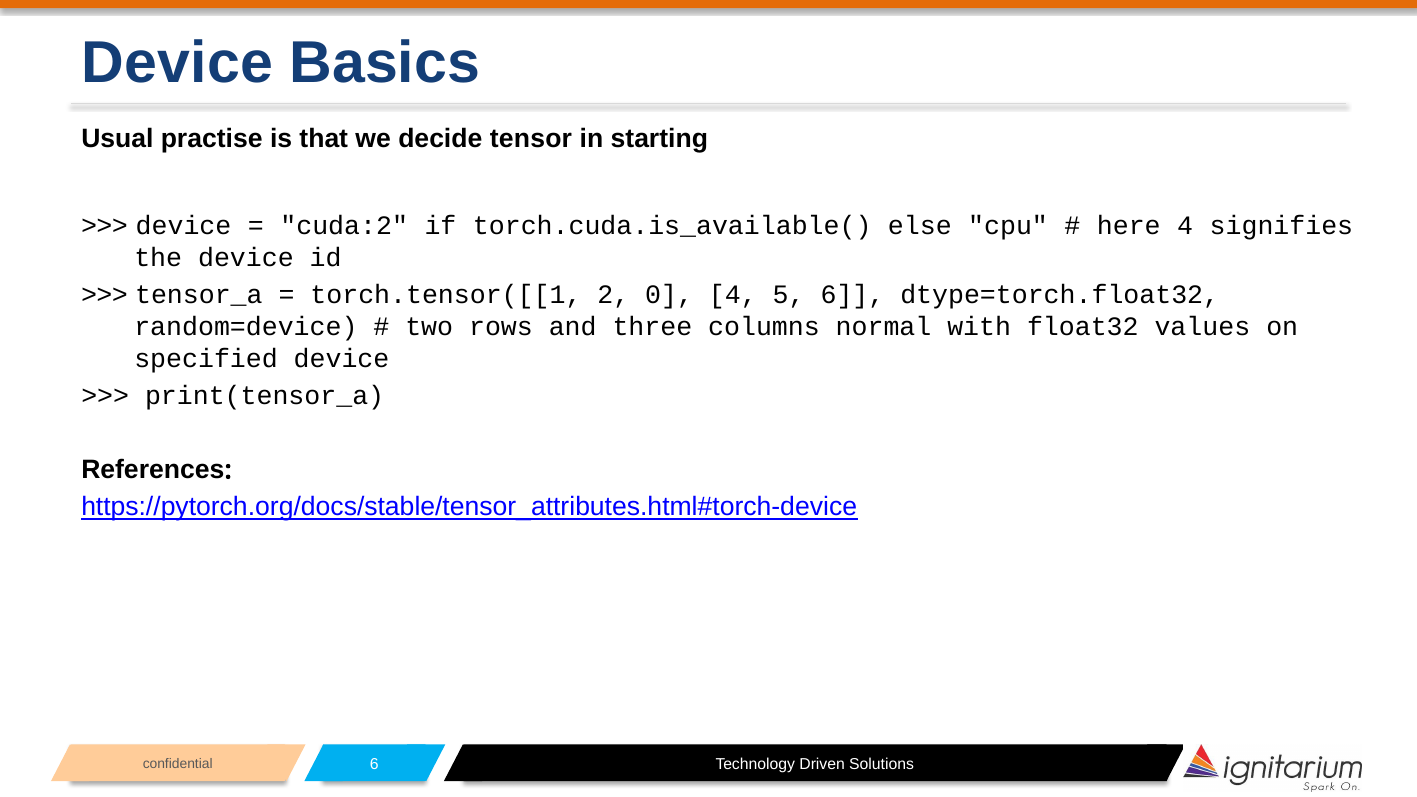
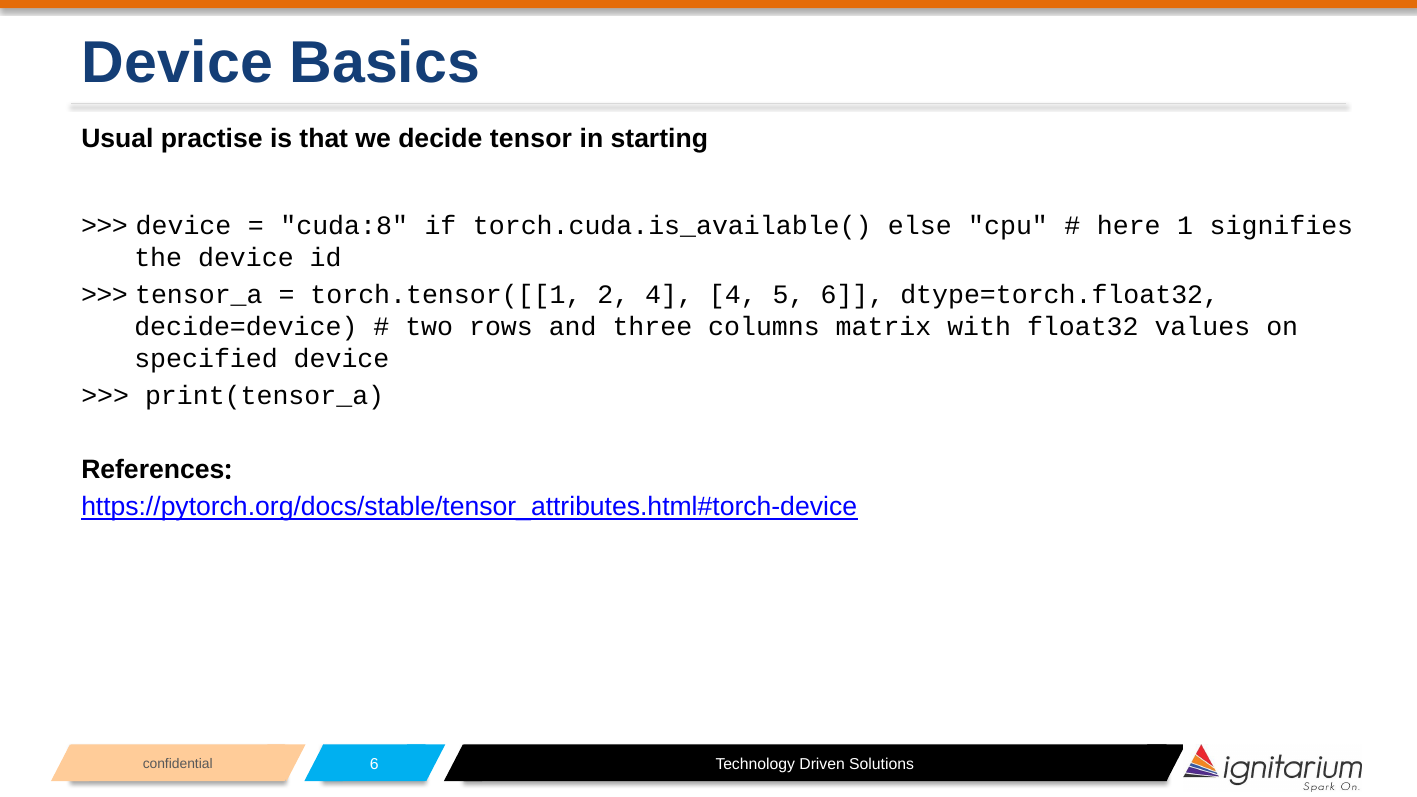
cuda:2: cuda:2 -> cuda:8 (344, 226)
here 4: 4 -> 1 (1185, 226)
2 0: 0 -> 4 (669, 295)
random=device: random=device -> decide=device (246, 326)
normal: normal -> matrix (884, 326)
